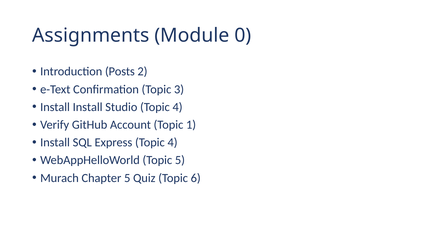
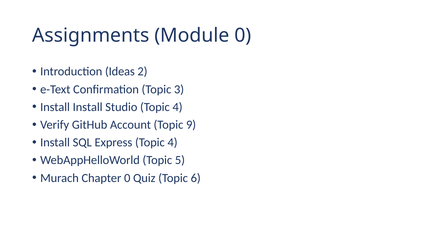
Posts: Posts -> Ideas (120, 72)
1: 1 -> 9 (191, 125)
Chapter 5: 5 -> 0 (127, 178)
